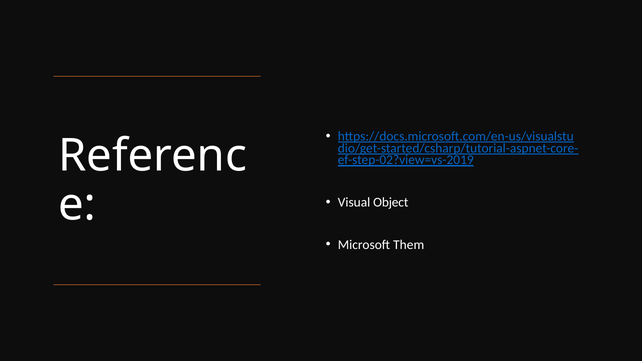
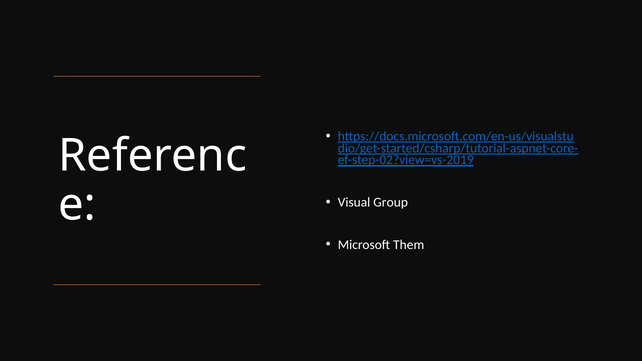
Object: Object -> Group (391, 202)
